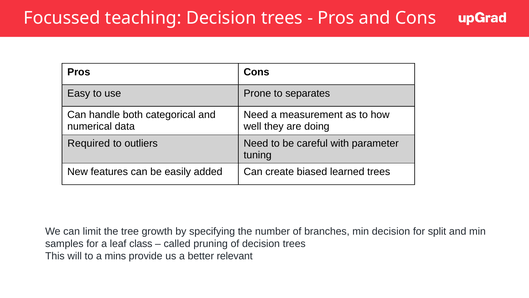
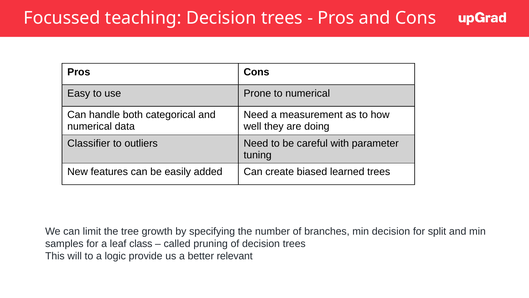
to separates: separates -> numerical (308, 93)
Required: Required -> Classifier (89, 143)
mins: mins -> logic (115, 256)
